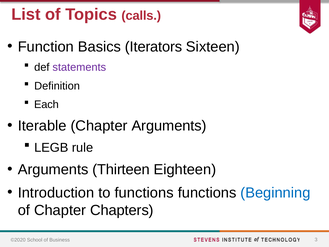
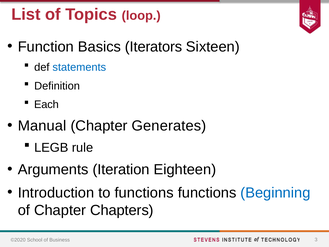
calls: calls -> loop (141, 16)
statements colour: purple -> blue (79, 67)
Iterable: Iterable -> Manual (42, 126)
Chapter Arguments: Arguments -> Generates (169, 126)
Thirteen: Thirteen -> Iteration (121, 169)
